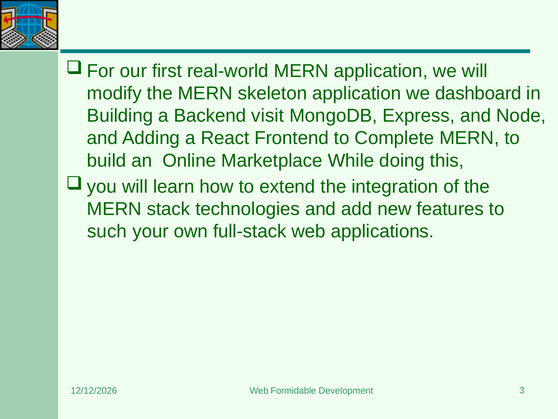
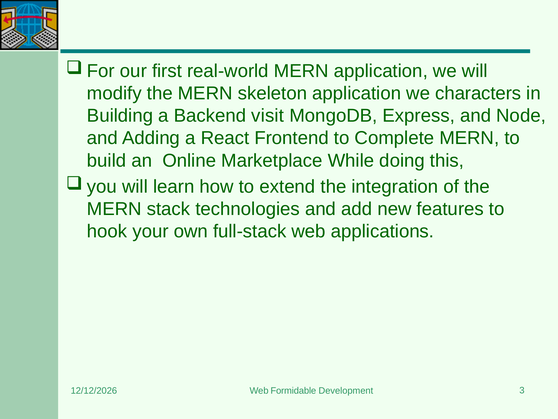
dashboard: dashboard -> characters (478, 93)
such: such -> hook (107, 231)
